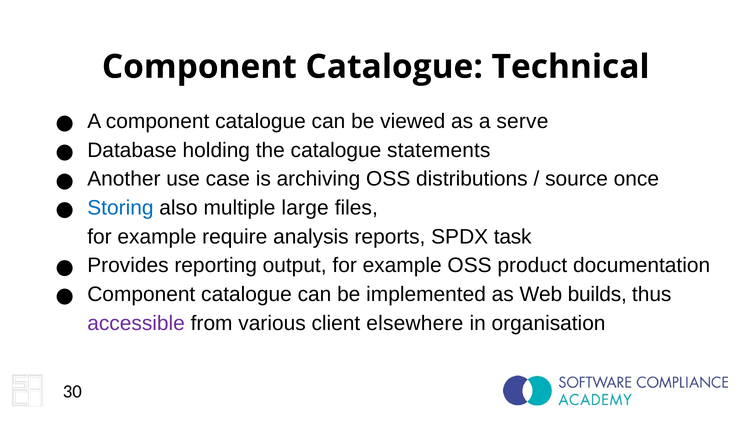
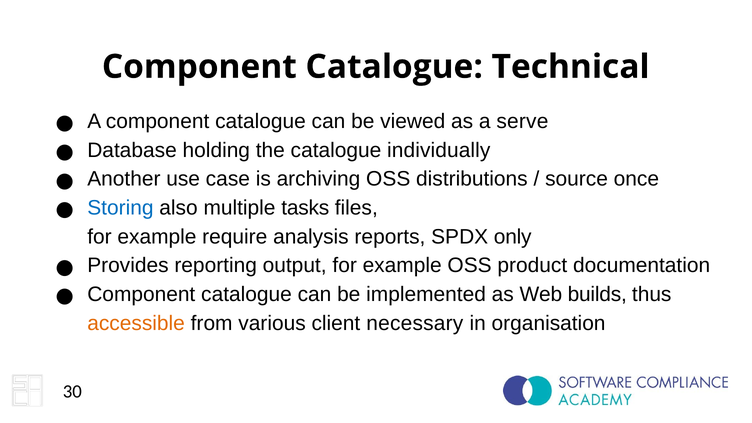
statements: statements -> individually (439, 150)
large: large -> tasks (305, 208)
task: task -> only (513, 237)
accessible colour: purple -> orange (136, 323)
elsewhere: elsewhere -> necessary (415, 323)
